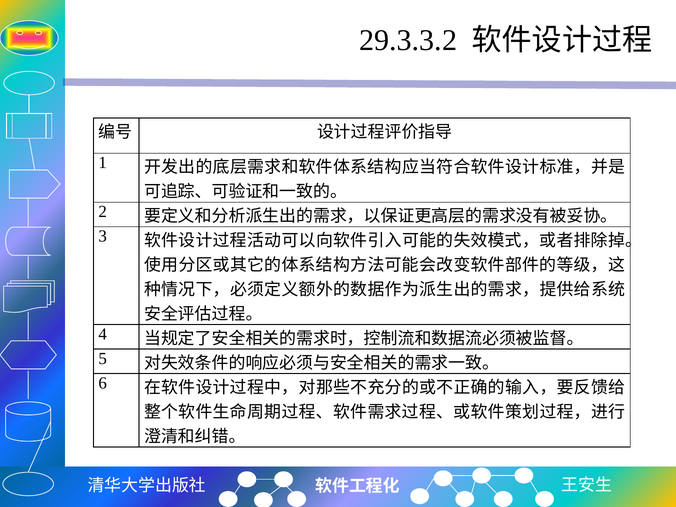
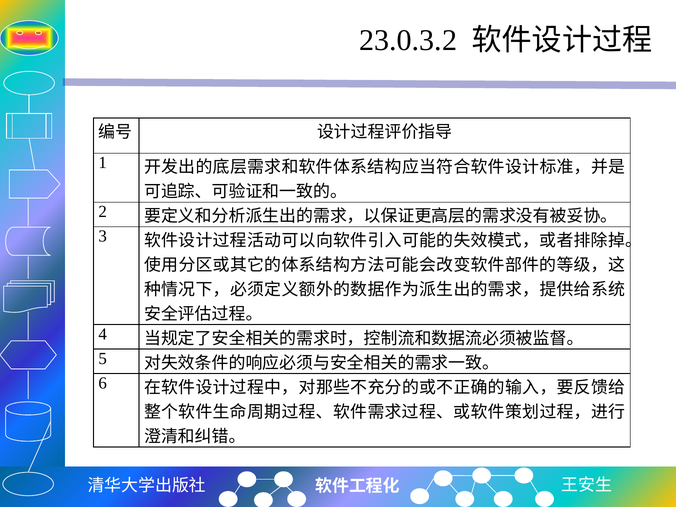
29.3.3.2: 29.3.3.2 -> 23.0.3.2 (408, 41)
